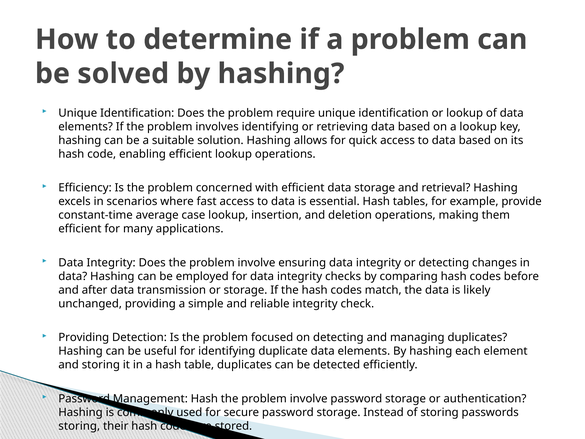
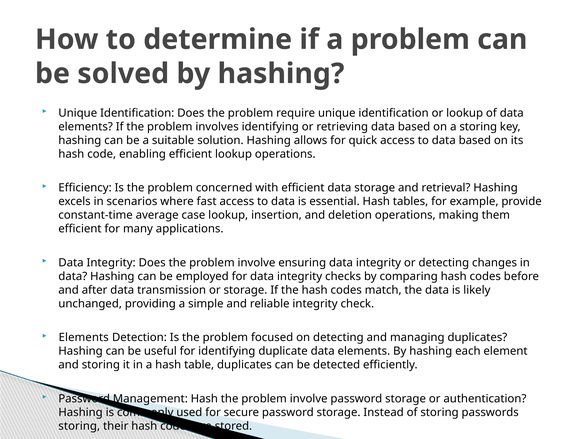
a lookup: lookup -> storing (478, 127)
Providing: Providing -> Elements (84, 337)
